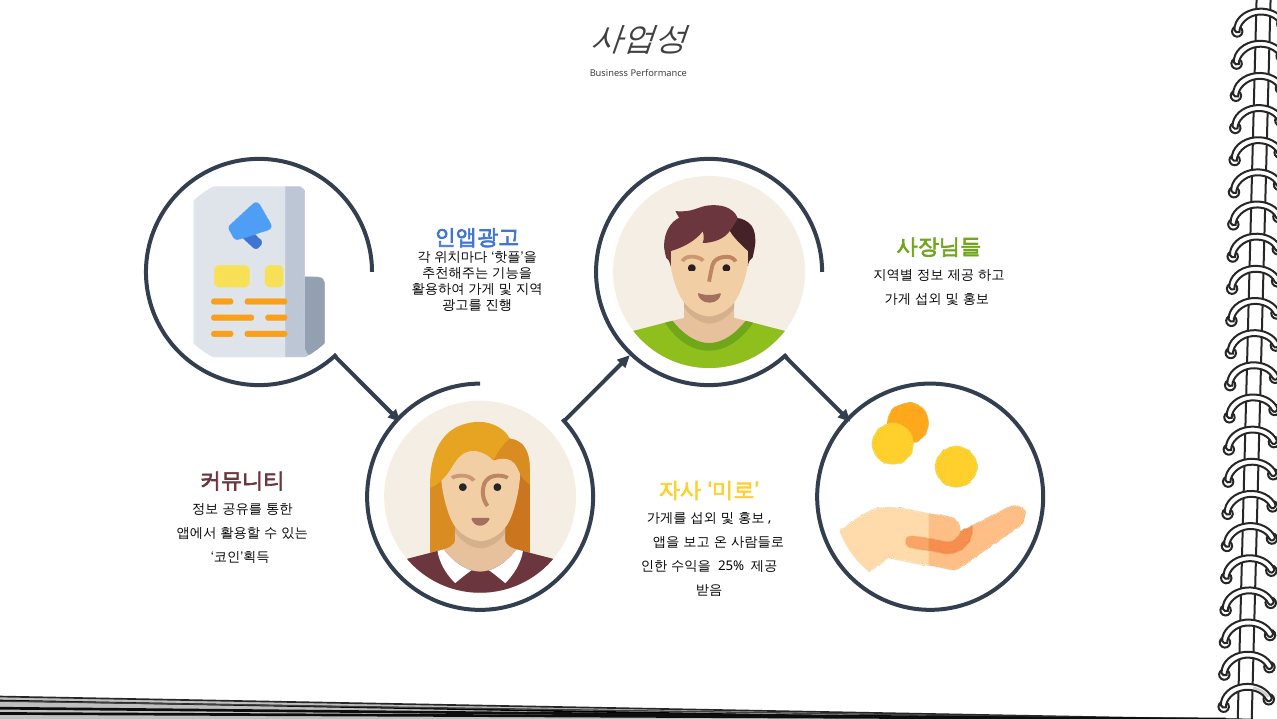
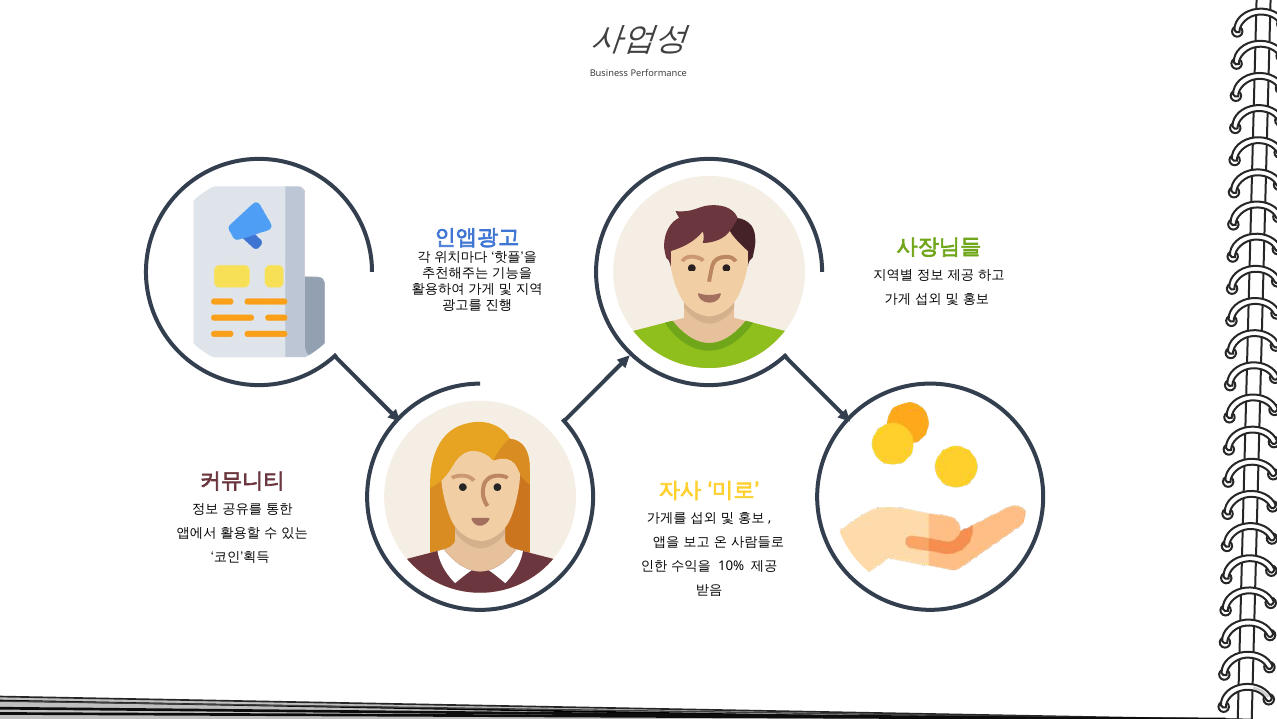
25%: 25% -> 10% (731, 566)
